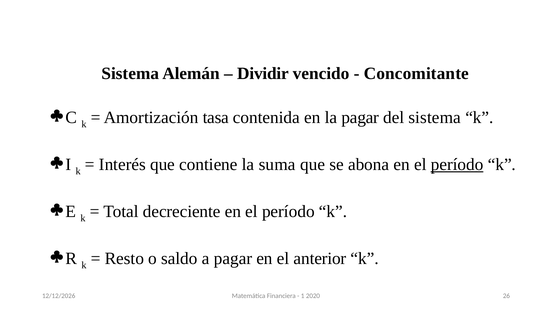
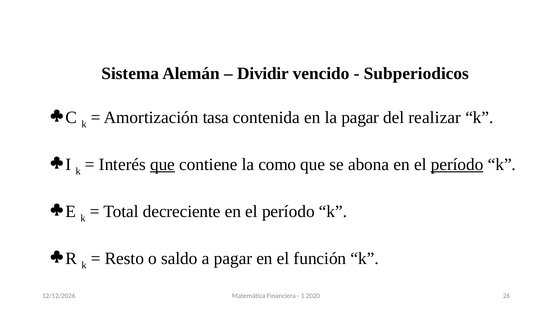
Concomitante: Concomitante -> Subperiodicos (416, 73)
del sistema: sistema -> realizar (435, 118)
que underline: none -> present (163, 165)
suma: suma -> como (277, 165)
anterior: anterior -> función (320, 259)
